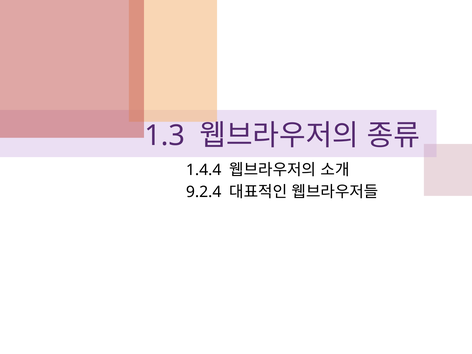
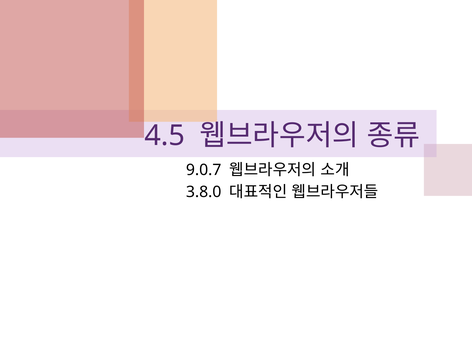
1.3: 1.3 -> 4.5 (165, 136)
1.4.4: 1.4.4 -> 9.0.7 (204, 170)
9.2.4: 9.2.4 -> 3.8.0 (204, 192)
